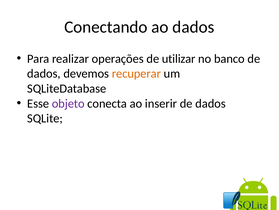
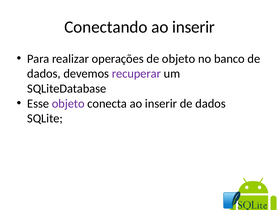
Conectando ao dados: dados -> inserir (194, 27)
de utilizar: utilizar -> objeto (179, 59)
recuperar colour: orange -> purple (136, 73)
